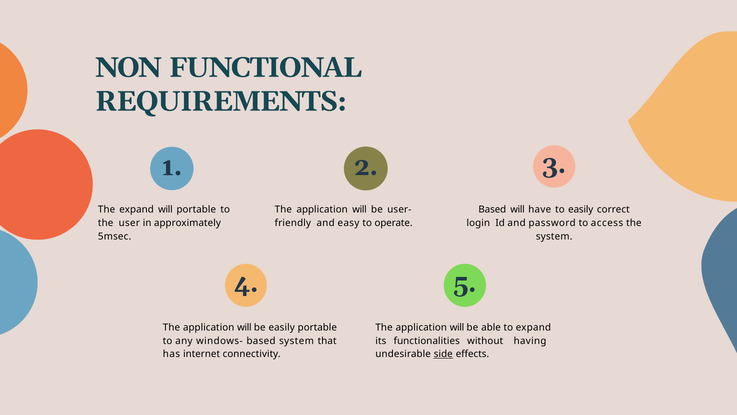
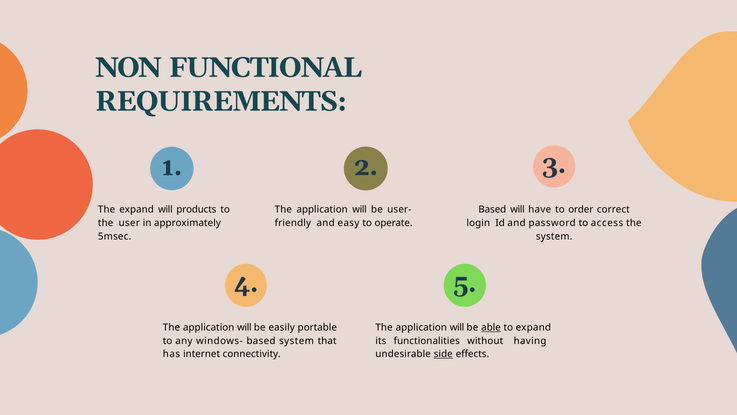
will portable: portable -> products (196, 209)
to easily: easily -> order (581, 209)
able underline: none -> present (491, 327)
